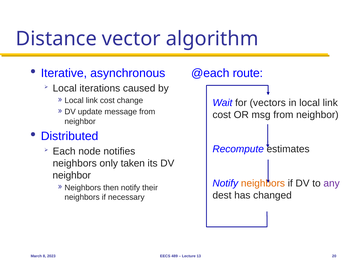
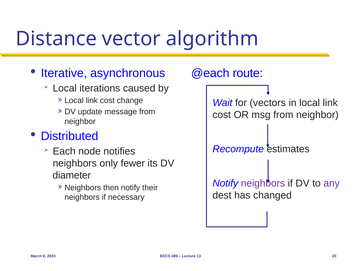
taken: taken -> fewer (133, 163)
neighbor: neighbor -> diameter (72, 175)
neighbors colour: orange -> purple (263, 183)
